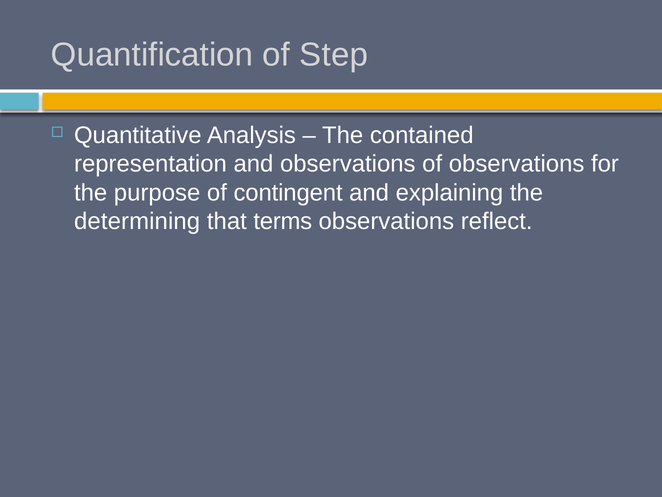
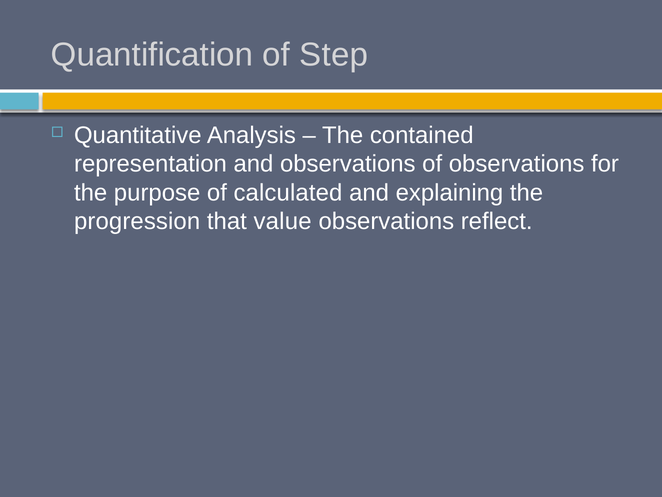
contingent: contingent -> calculated (288, 193)
determining: determining -> progression (137, 221)
terms: terms -> value (283, 221)
